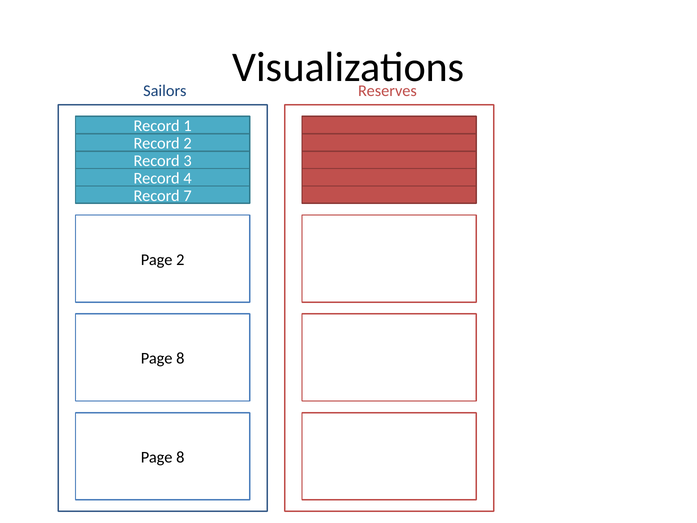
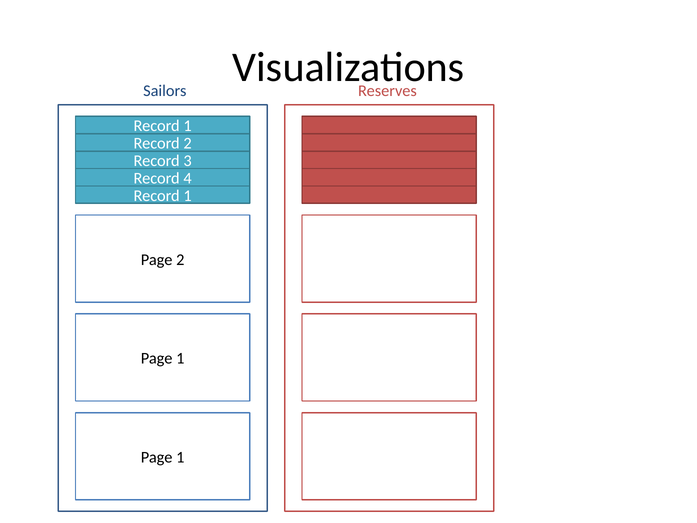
7: 7 -> 1 (188, 196)
8: 8 -> 1 (180, 358)
8: 8 -> 1 (180, 457)
